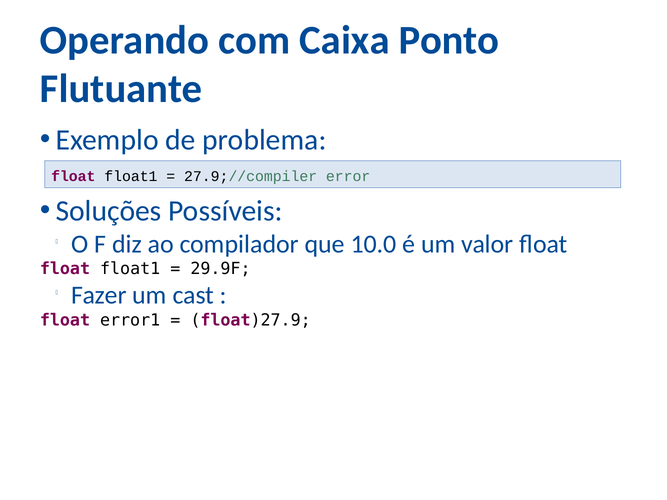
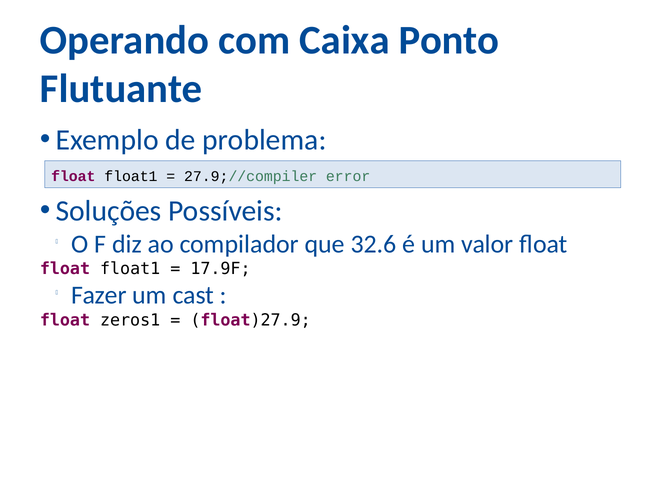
10.0: 10.0 -> 32.6 (374, 244)
29.9F: 29.9F -> 17.9F (220, 269)
error1: error1 -> zeros1 (130, 320)
